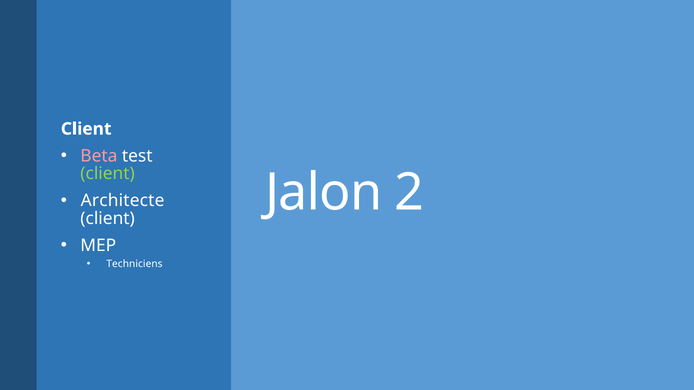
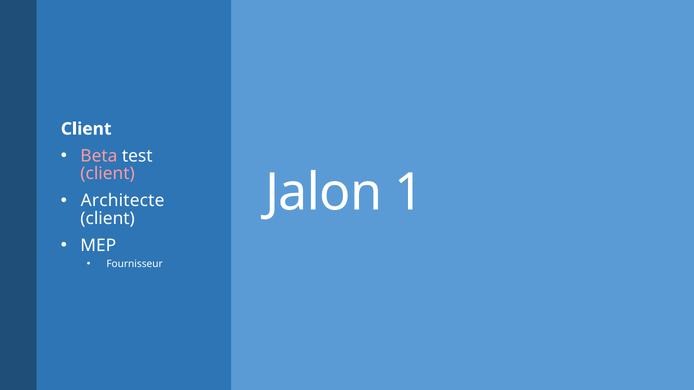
client colour: light green -> pink (108, 174)
2: 2 -> 1 (409, 193)
Techniciens: Techniciens -> Fournisseur (135, 264)
